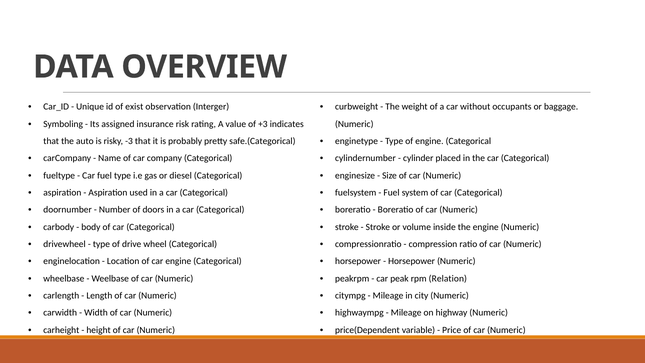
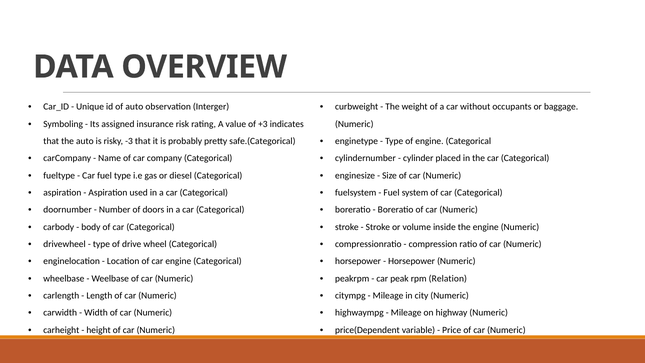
of exist: exist -> auto (134, 107)
